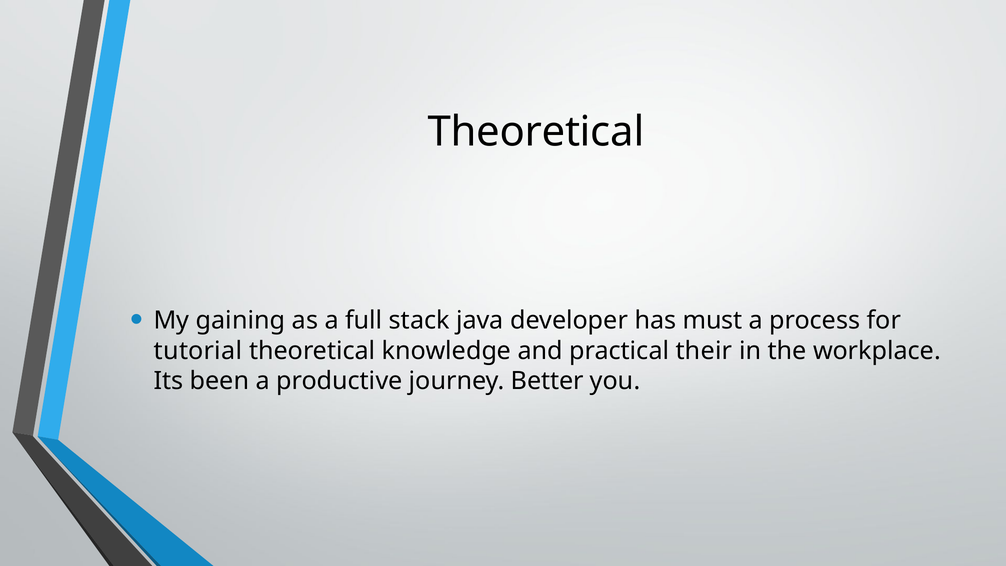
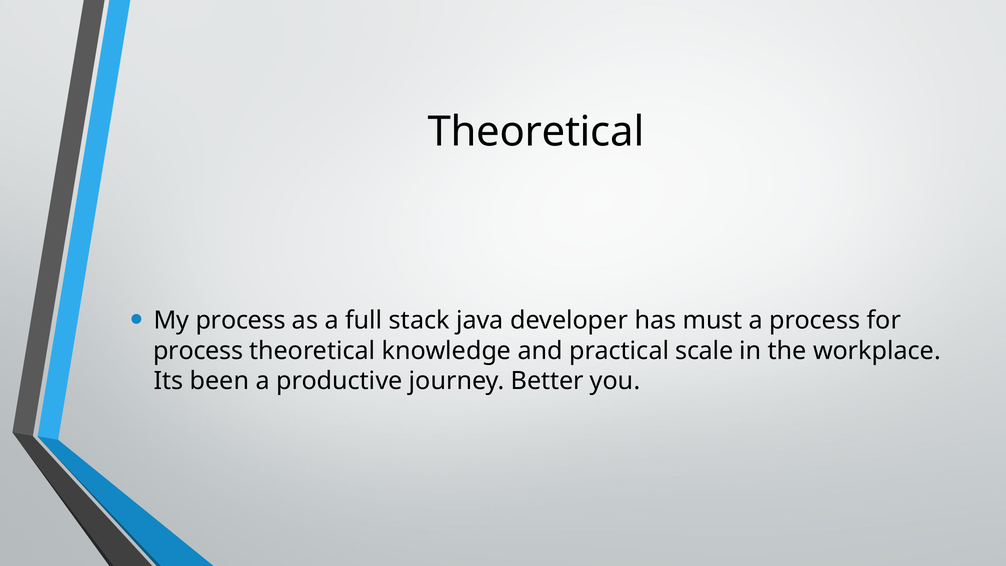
My gaining: gaining -> process (241, 320)
tutorial: tutorial -> process (198, 351)
their: their -> scale (704, 351)
